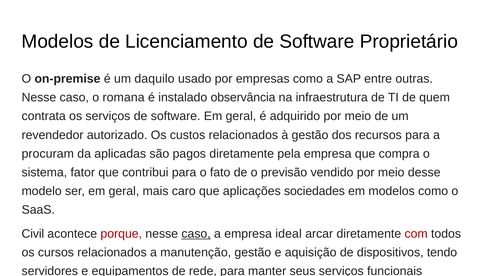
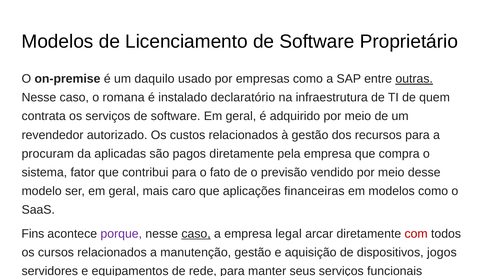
outras underline: none -> present (414, 79)
observância: observância -> declaratório (243, 97)
sociedades: sociedades -> financeiras (314, 191)
Civil: Civil -> Fins (33, 233)
porque colour: red -> purple (121, 233)
ideal: ideal -> legal (289, 233)
tendo: tendo -> jogos (442, 252)
